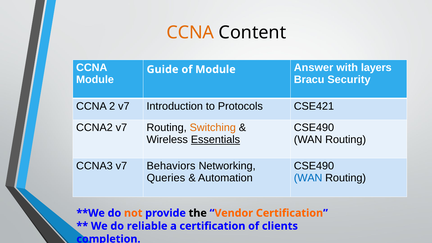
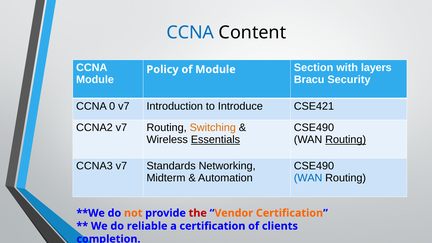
CCNA colour: orange -> blue (190, 33)
Guide: Guide -> Policy (163, 69)
Answer: Answer -> Section (314, 68)
2: 2 -> 0 (112, 106)
Protocols: Protocols -> Introduce (240, 106)
Routing underline: none -> present (346, 140)
Behaviors: Behaviors -> Standards (171, 166)
Queries: Queries -> Midterm (166, 178)
the colour: black -> red (198, 213)
